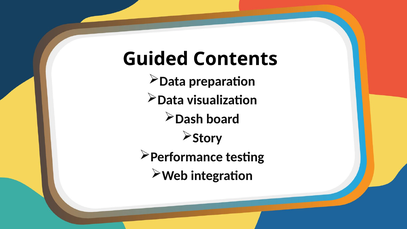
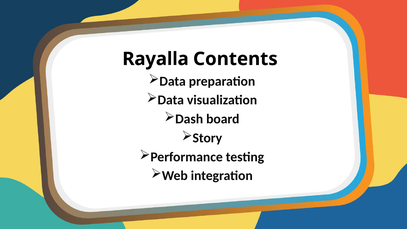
Guided: Guided -> Rayalla (156, 59)
